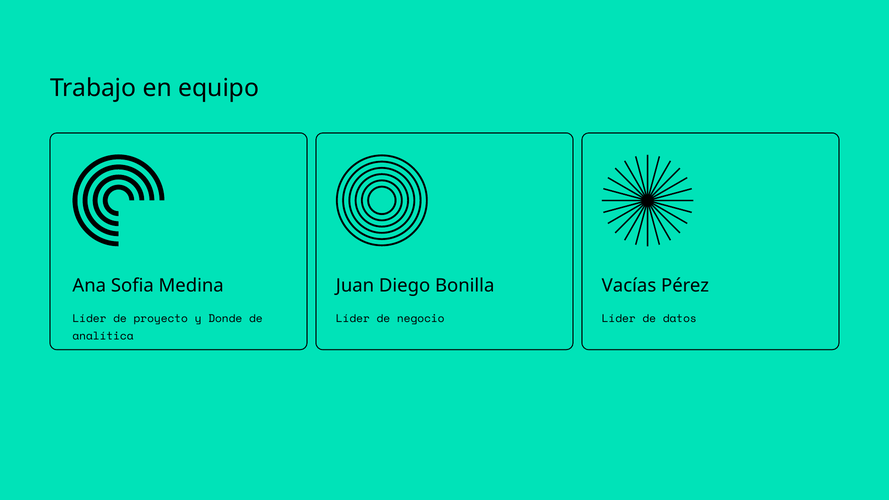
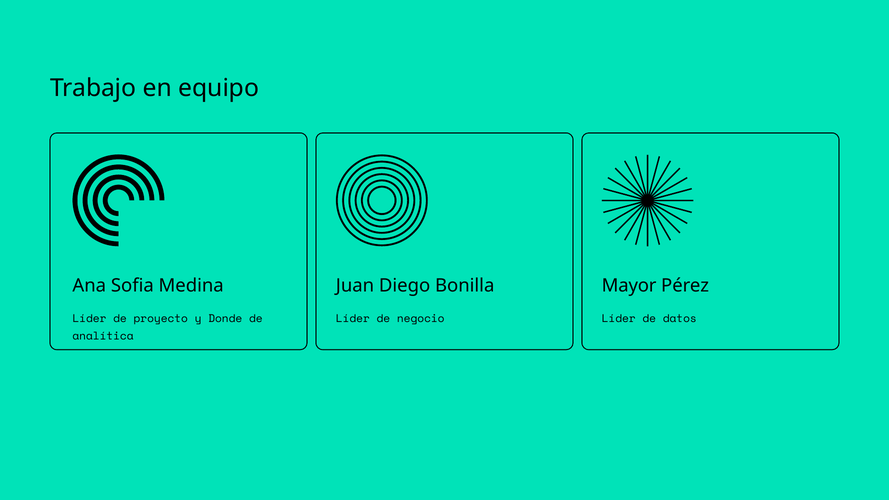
Vacías: Vacías -> Mayor (629, 286)
